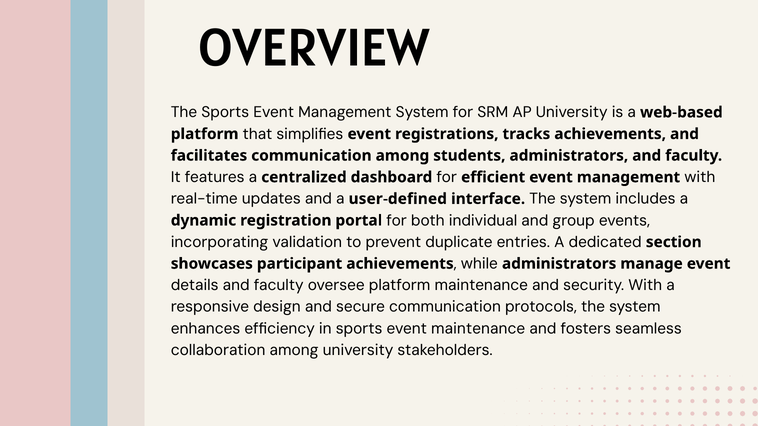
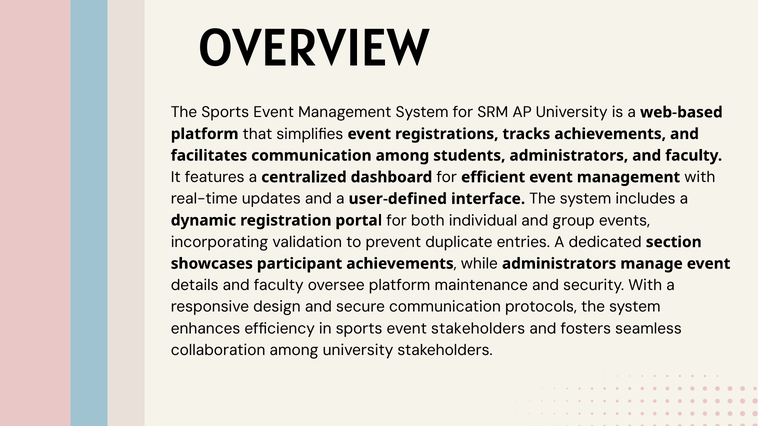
event maintenance: maintenance -> stakeholders (478, 329)
